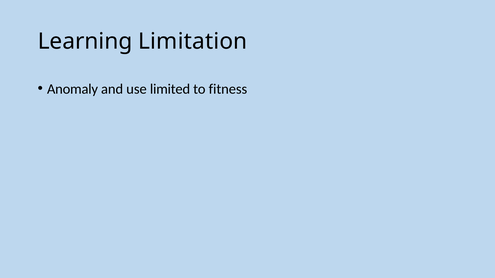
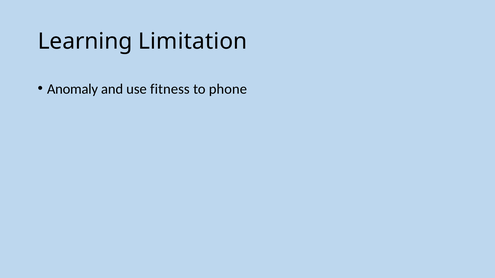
limited: limited -> fitness (170, 89)
fitness: fitness -> phone (228, 89)
